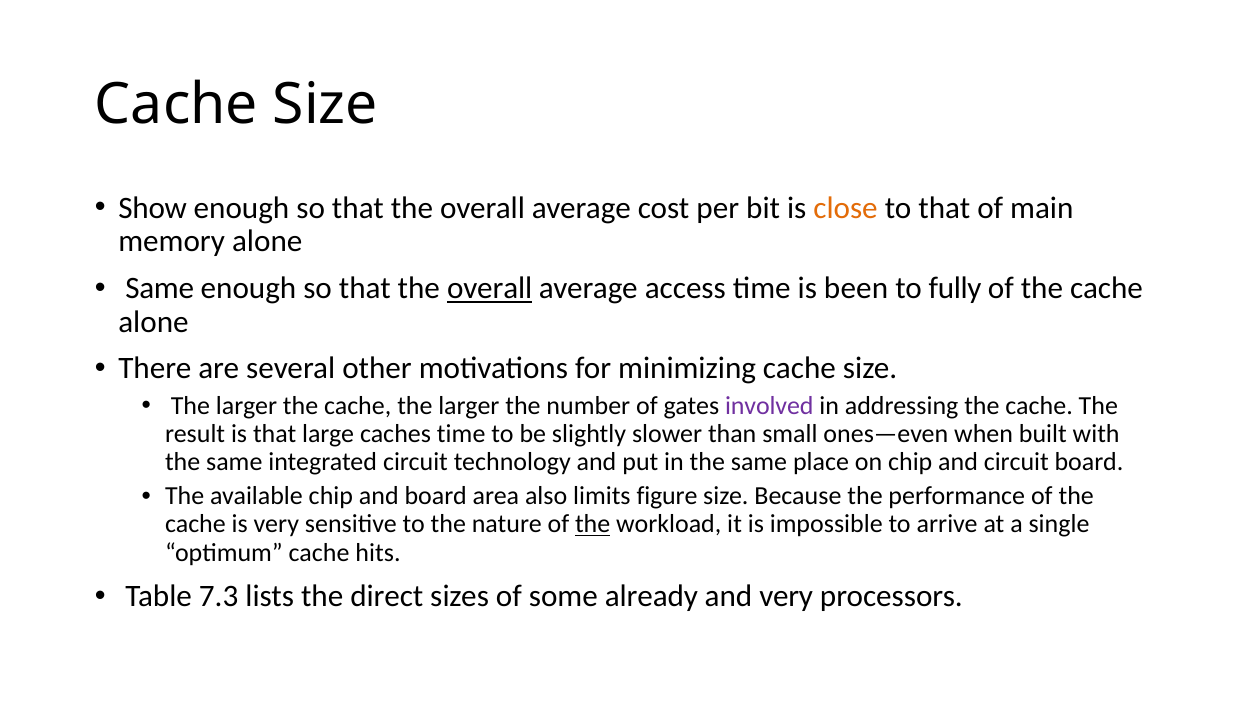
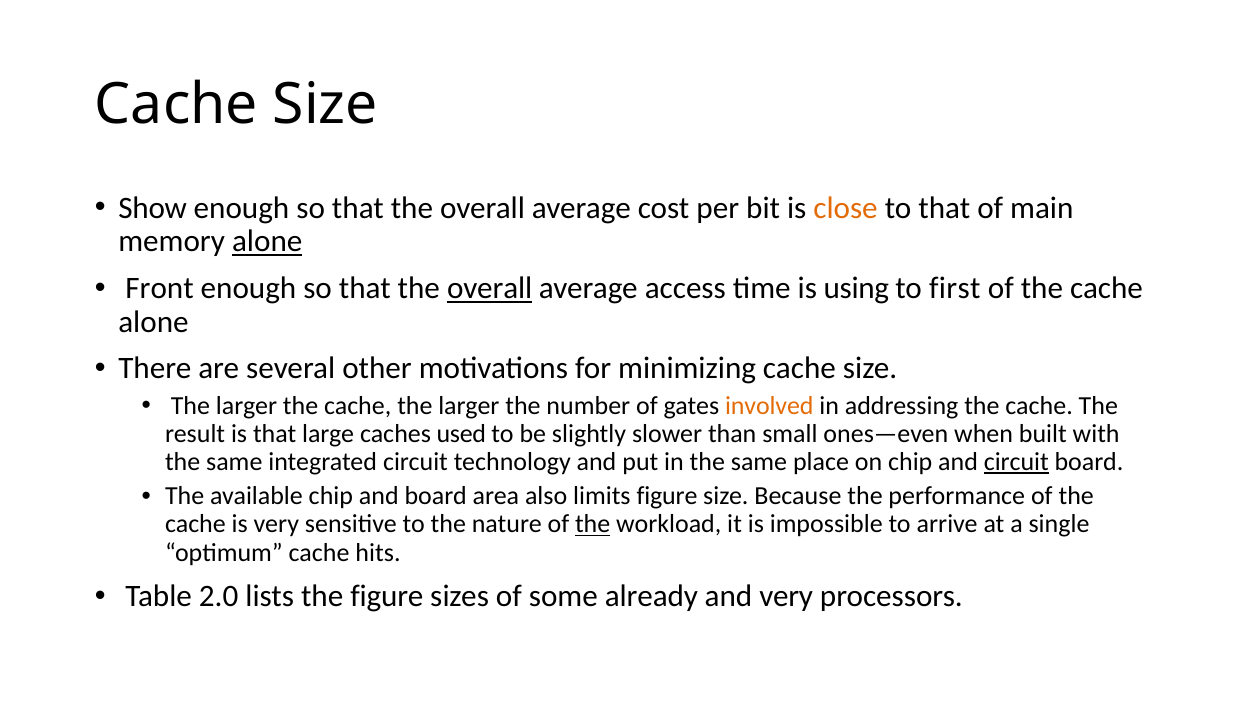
alone underline: none -> present (267, 242)
Same: Same -> Front (160, 288)
been: been -> using (856, 288)
fully: fully -> first (955, 288)
involved colour: purple -> orange (769, 406)
caches time: time -> used (461, 434)
circuit underline: none -> present (1016, 462)
7.3: 7.3 -> 2.0 (219, 596)
the direct: direct -> figure (387, 596)
